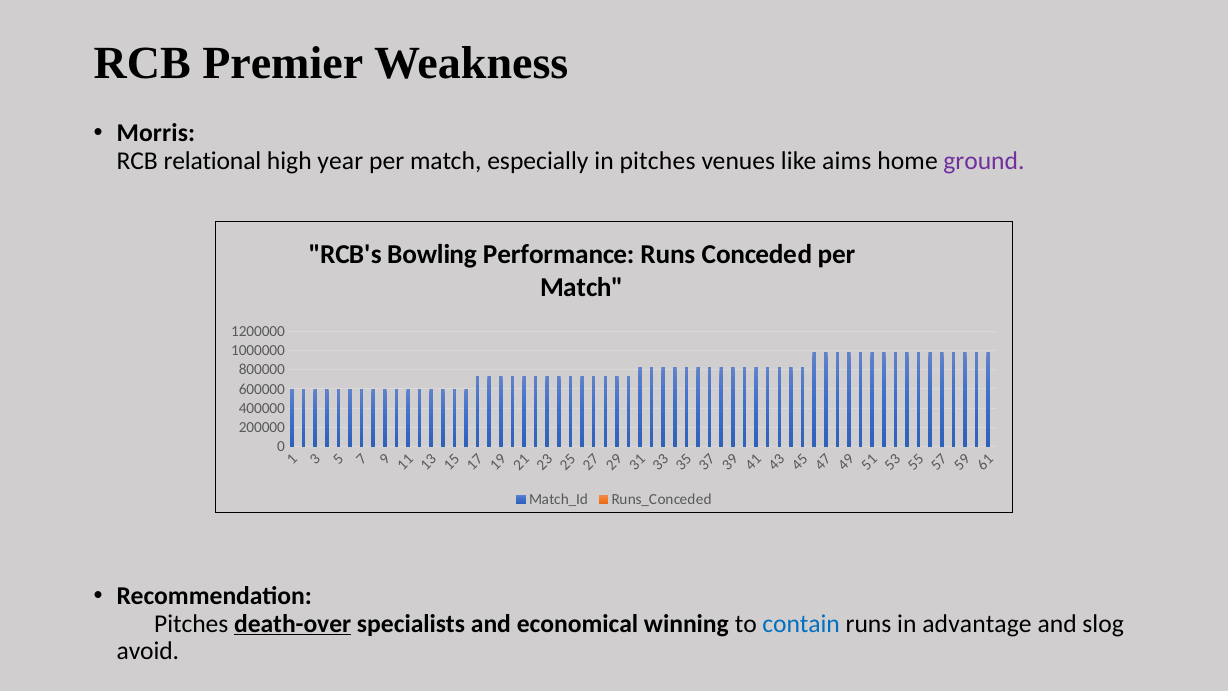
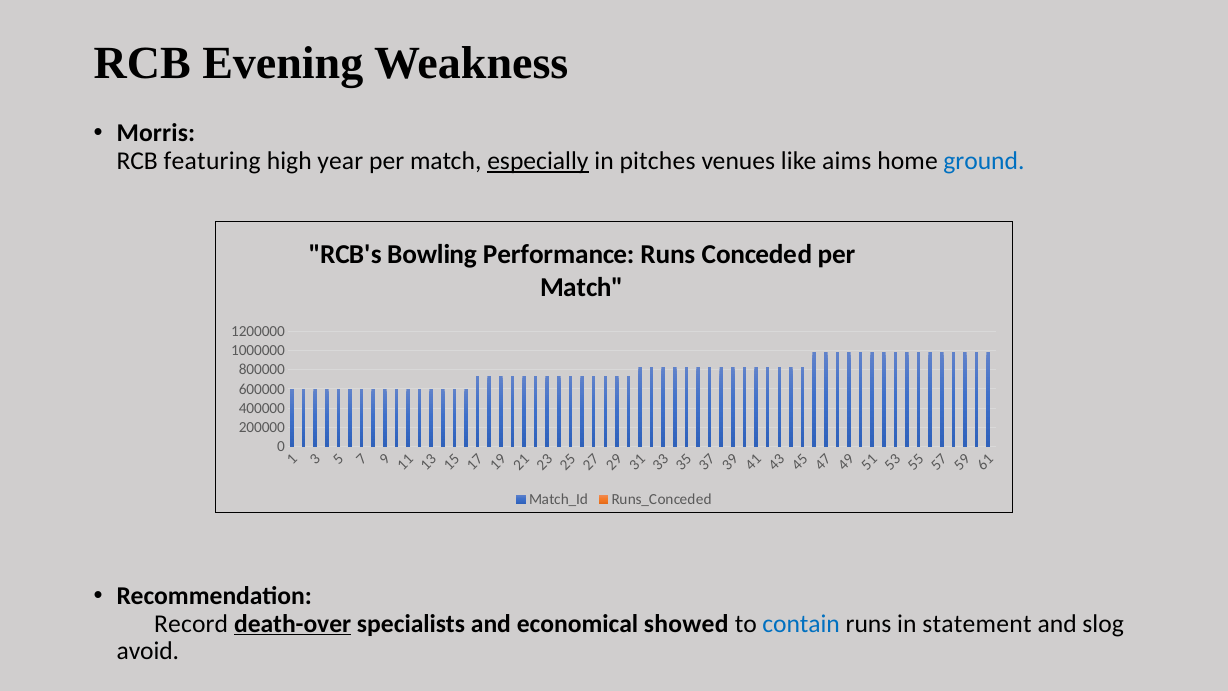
Premier: Premier -> Evening (283, 63)
relational: relational -> featuring (212, 161)
especially underline: none -> present (538, 161)
ground colour: purple -> blue (984, 161)
winning: winning -> showed (686, 623)
advantage: advantage -> statement (977, 623)
Pitches: Pitches -> Record (191, 623)
